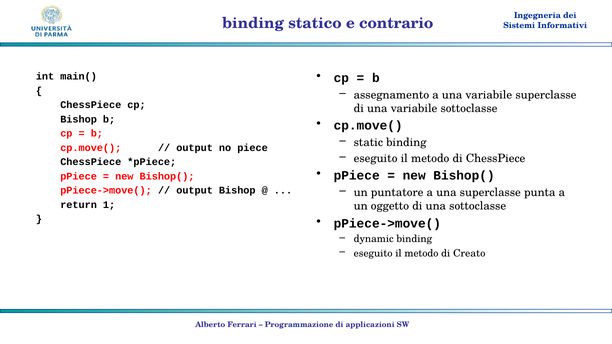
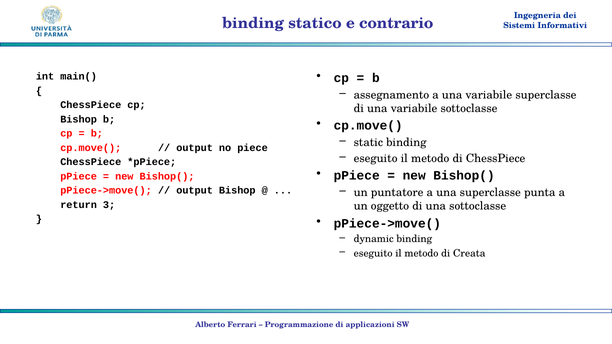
1: 1 -> 3 (109, 205)
Creato: Creato -> Creata (469, 253)
